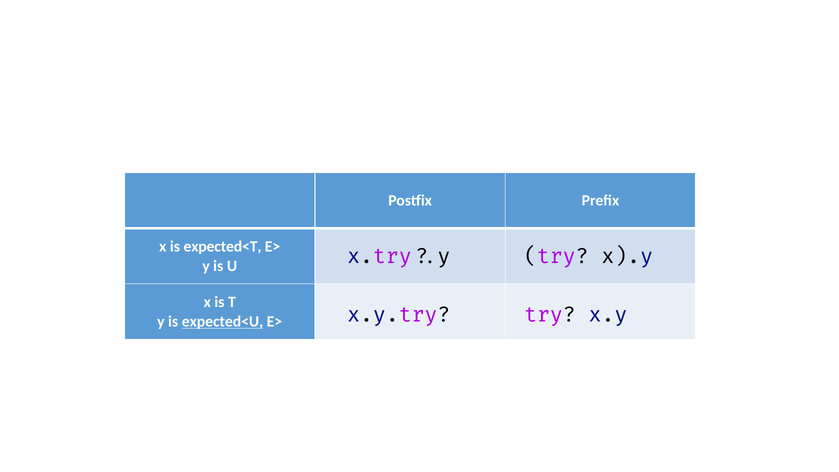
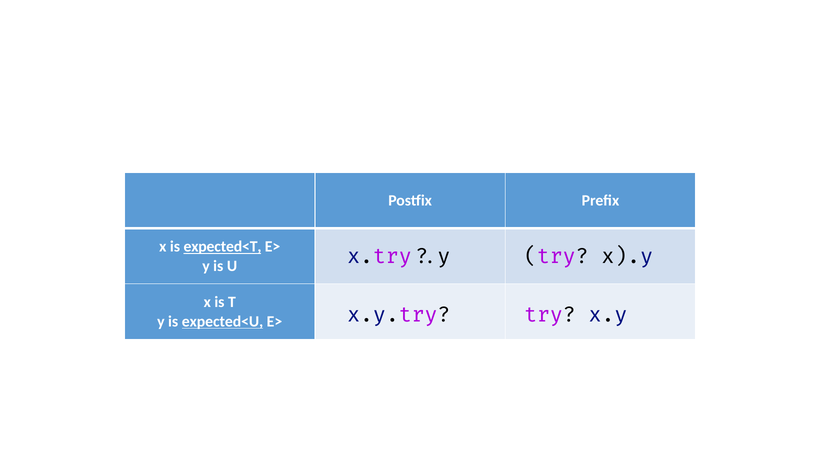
expected<T underline: none -> present (222, 247)
